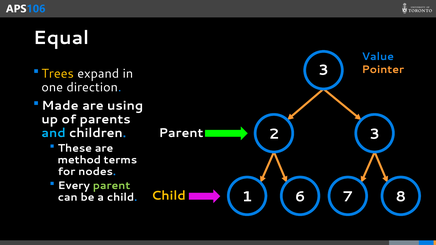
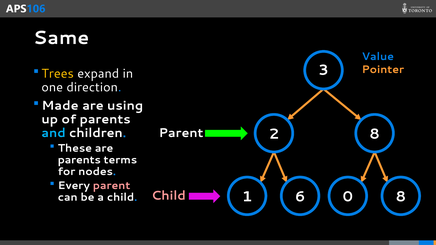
Equal: Equal -> Same (61, 38)
2 3: 3 -> 8 (375, 134)
method: method -> parents (79, 160)
parent colour: light green -> pink (112, 186)
Child colour: yellow -> pink (169, 196)
7: 7 -> 0 (348, 197)
